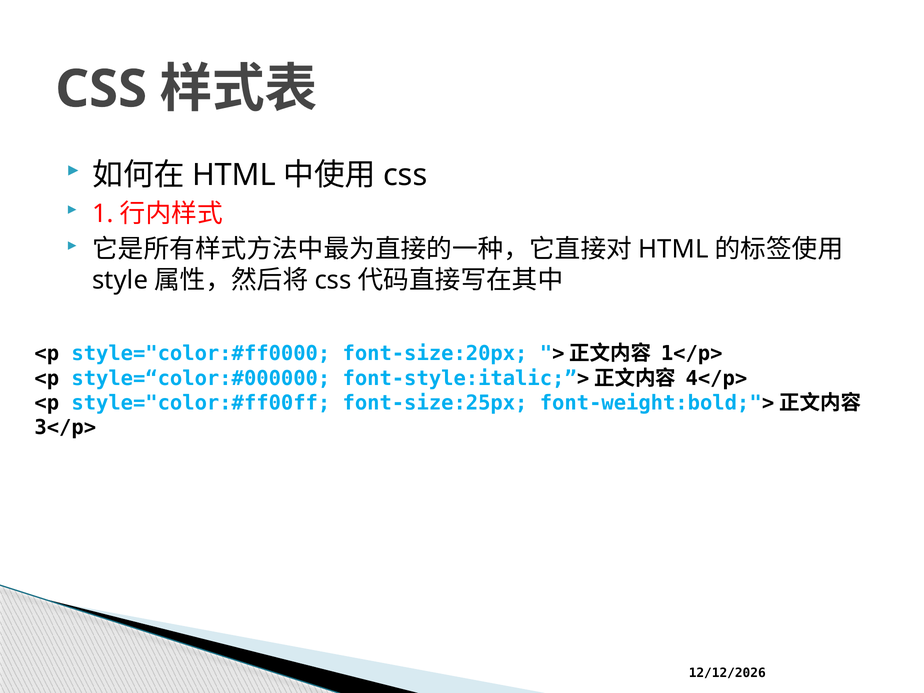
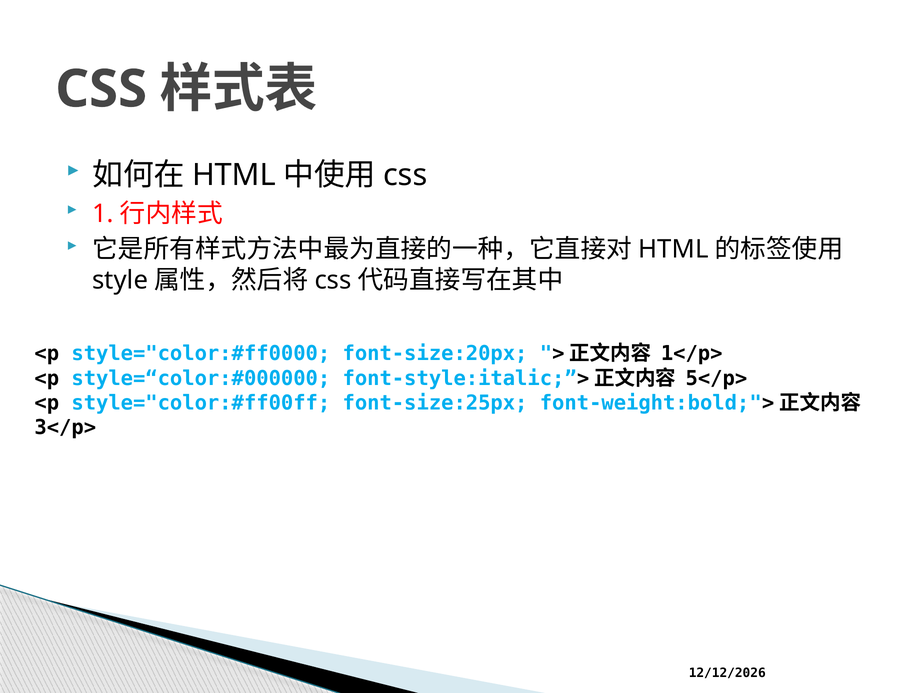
4</p>: 4</p> -> 5</p> (716, 378)
